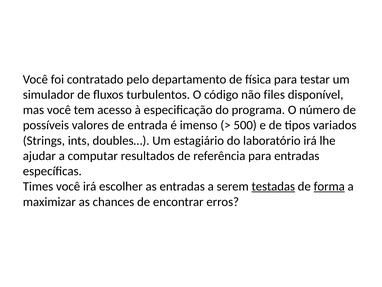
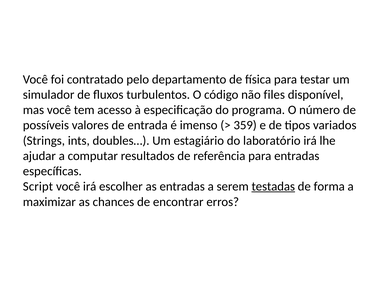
500: 500 -> 359 (245, 125)
Times: Times -> Script (38, 186)
forma underline: present -> none (329, 186)
